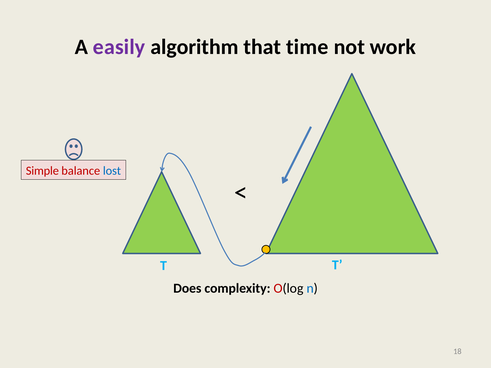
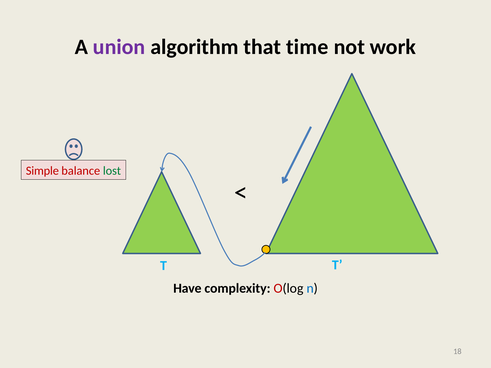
easily: easily -> union (119, 47)
lost colour: blue -> green (112, 171)
Does: Does -> Have (187, 289)
